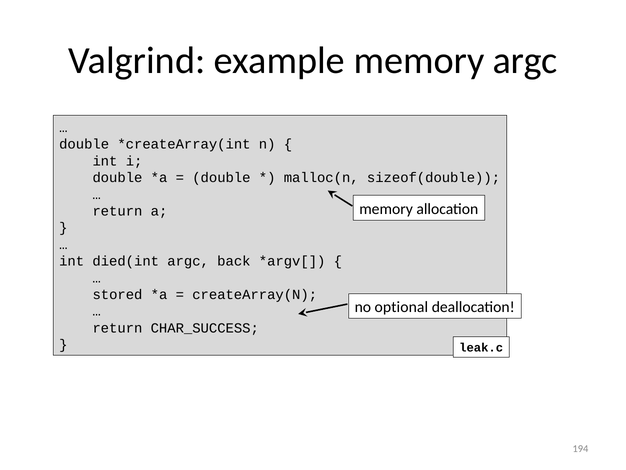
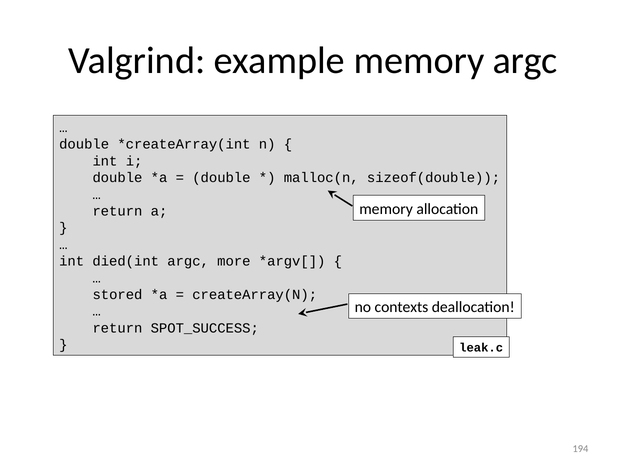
back: back -> more (234, 261)
optional: optional -> contexts (401, 307)
CHAR_SUCCESS: CHAR_SUCCESS -> SPOT_SUCCESS (205, 328)
